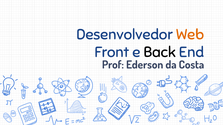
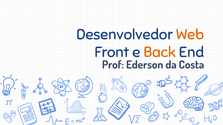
Back colour: black -> orange (160, 52)
